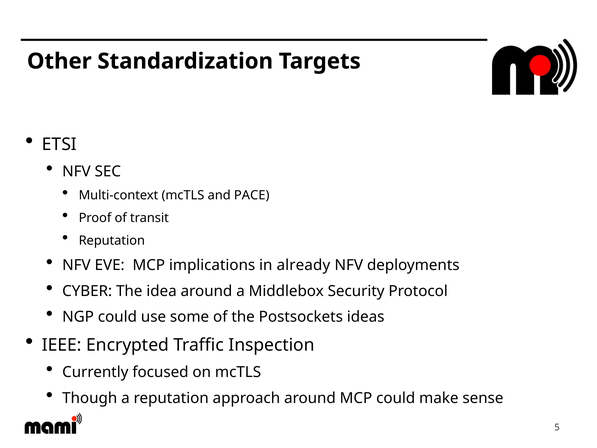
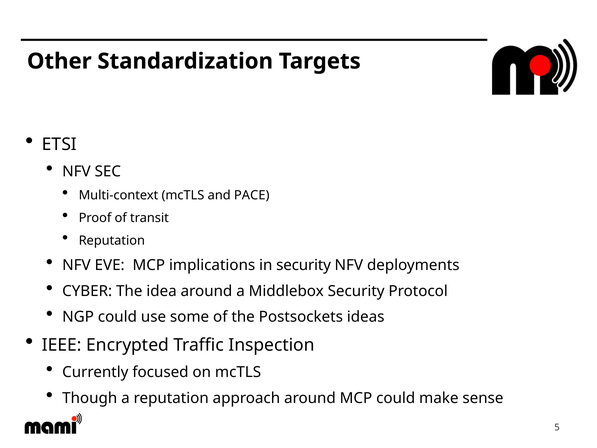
in already: already -> security (304, 265)
